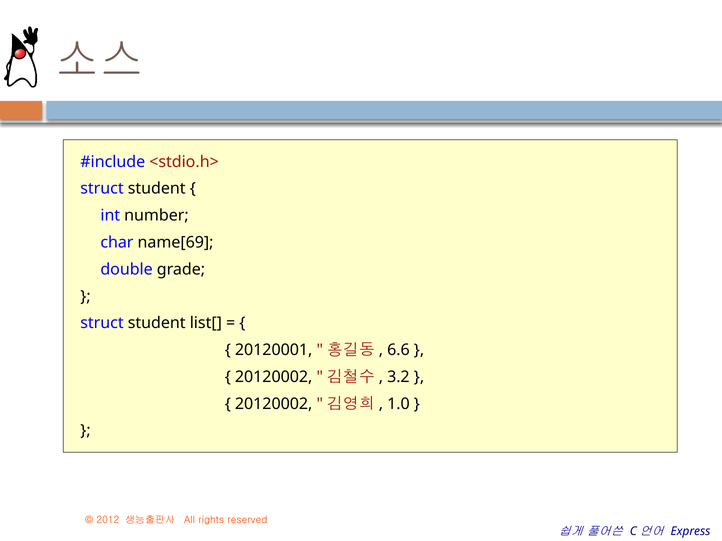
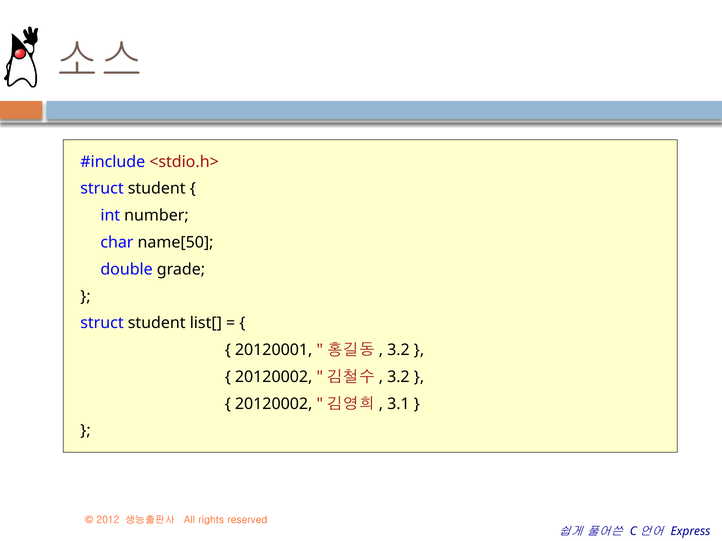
name[69: name[69 -> name[50 (176, 243)
6.6: 6.6 -> 3.2 (398, 350)
1.0: 1.0 -> 3.1 (398, 404)
